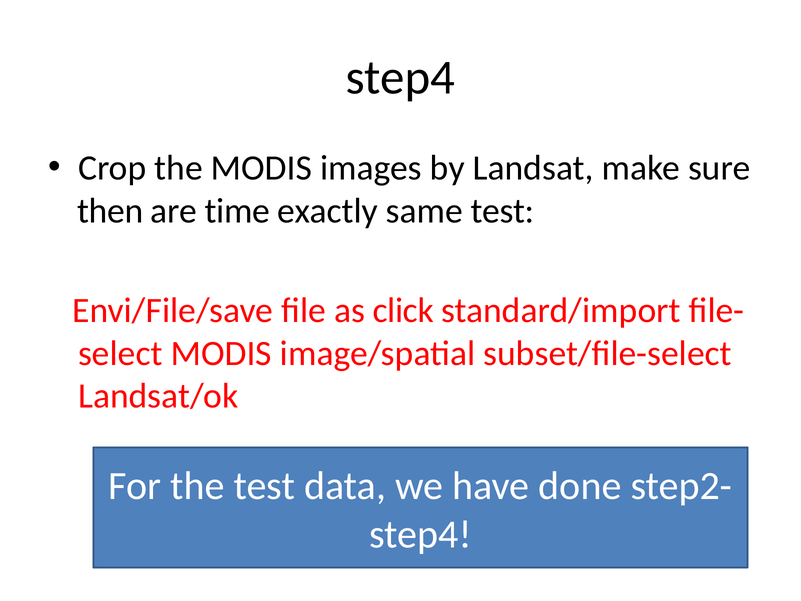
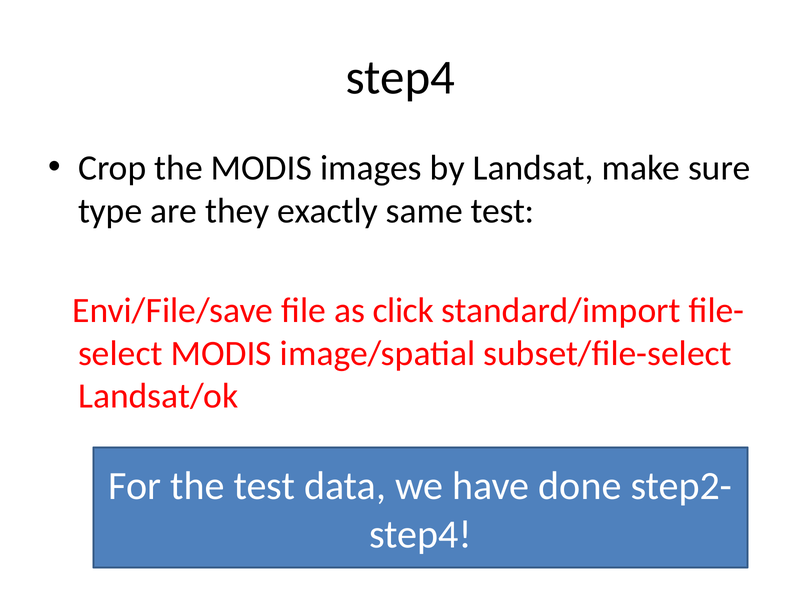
then: then -> type (110, 211)
time: time -> they (237, 211)
